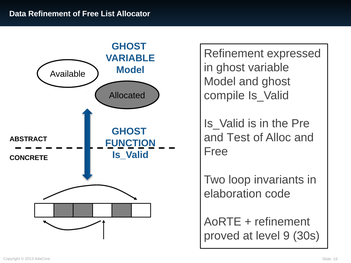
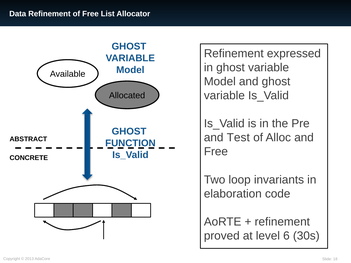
compile: compile -> variable (224, 96)
9: 9 -> 6 (286, 236)
